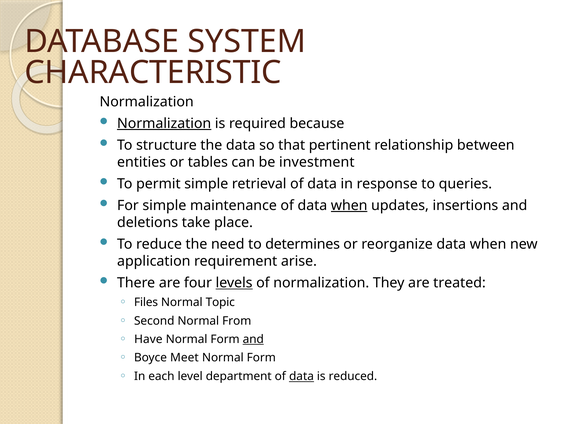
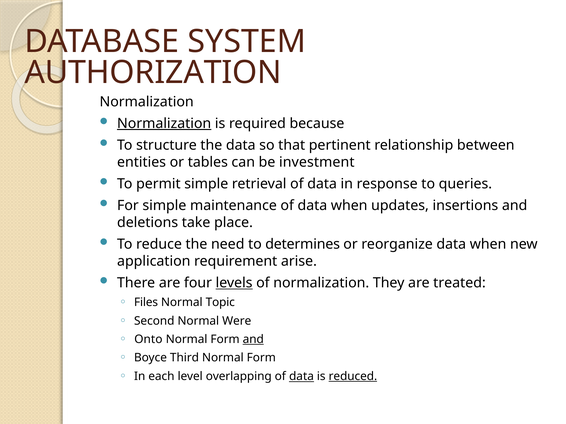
CHARACTERISTIC: CHARACTERISTIC -> AUTHORIZATION (153, 73)
when underline: present -> none (349, 206)
From: From -> Were (237, 321)
Have: Have -> Onto (148, 340)
Meet: Meet -> Third (184, 358)
department: department -> overlapping (239, 377)
reduced underline: none -> present (353, 377)
